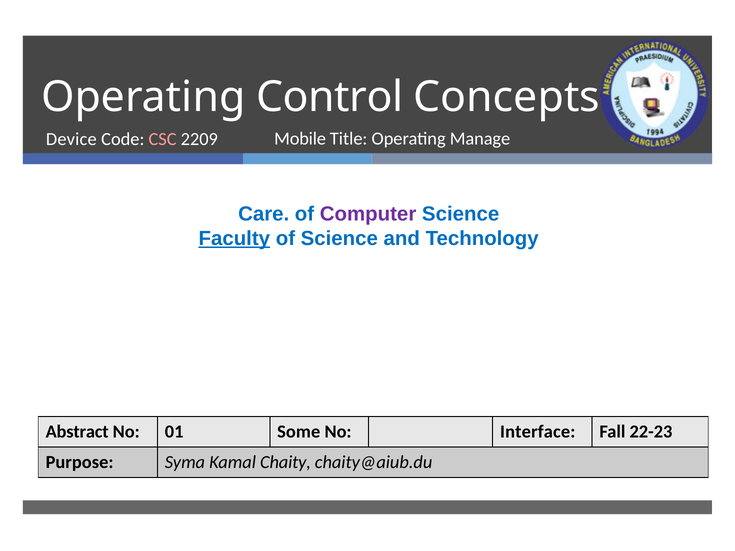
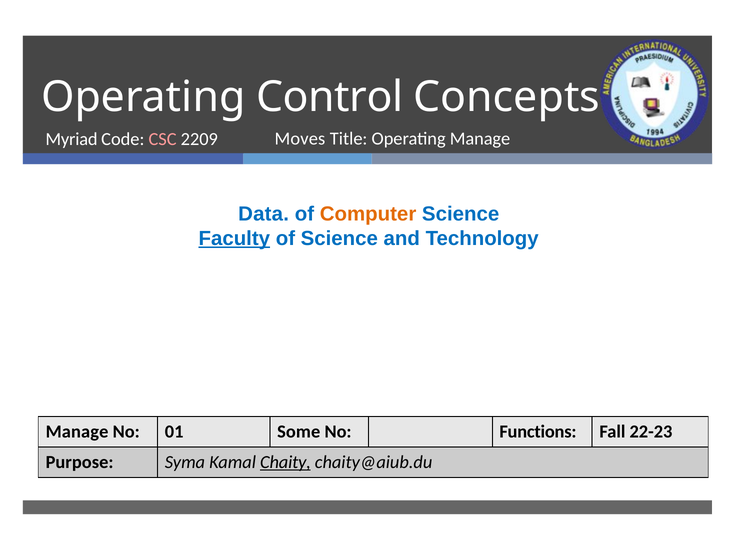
Mobile: Mobile -> Moves (300, 139)
Device: Device -> Myriad (71, 139)
Care: Care -> Data (264, 214)
Computer colour: purple -> orange (368, 214)
Abstract: Abstract -> Manage (77, 432)
Interface: Interface -> Functions (538, 432)
Chaity underline: none -> present (285, 462)
